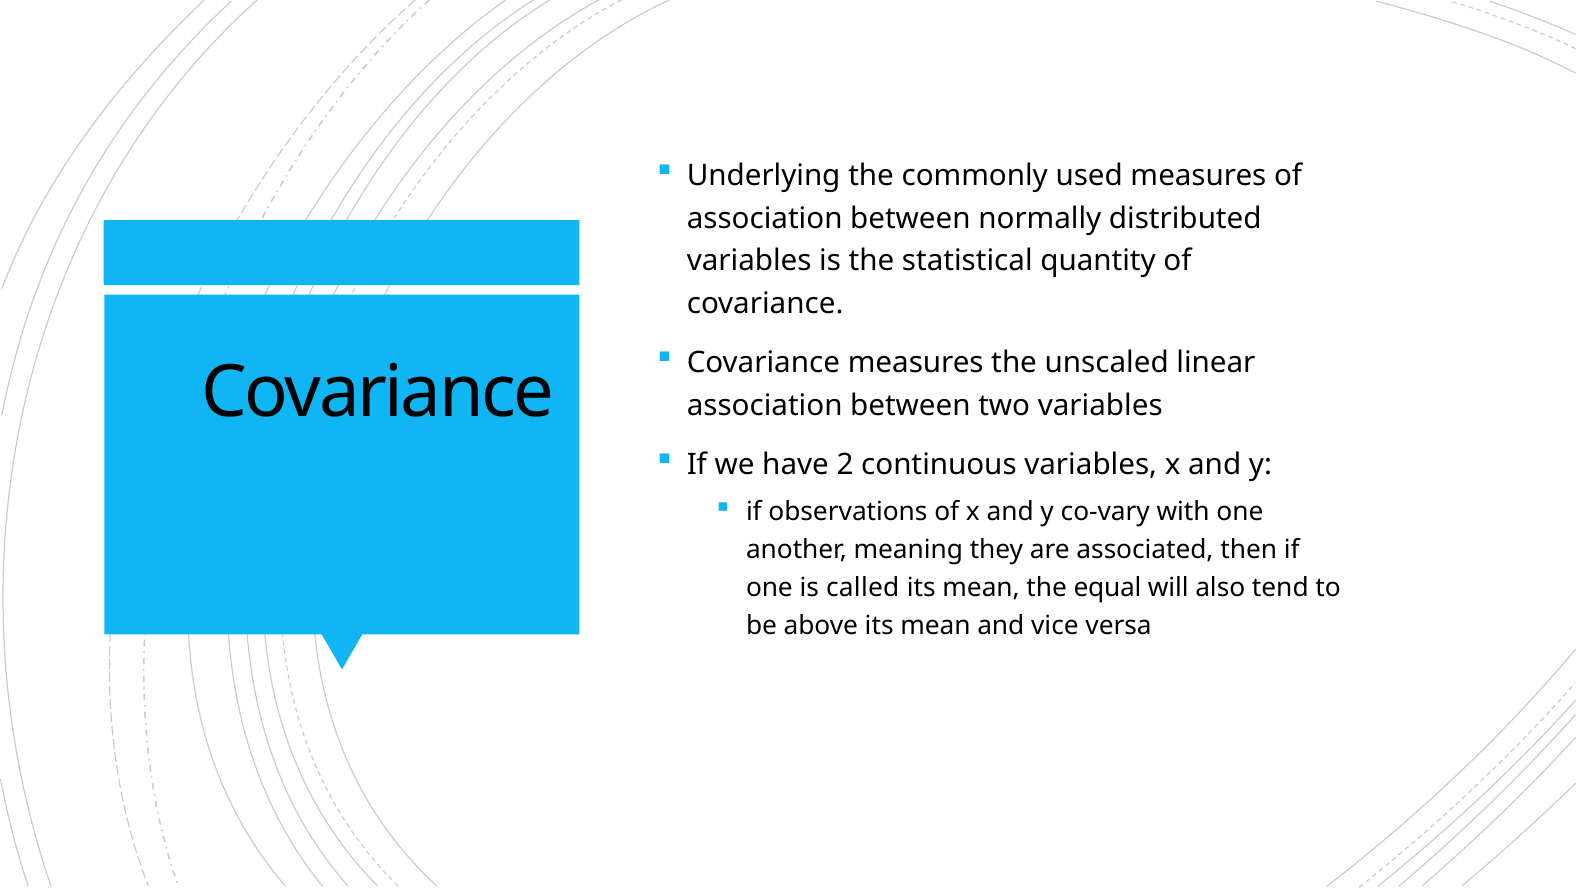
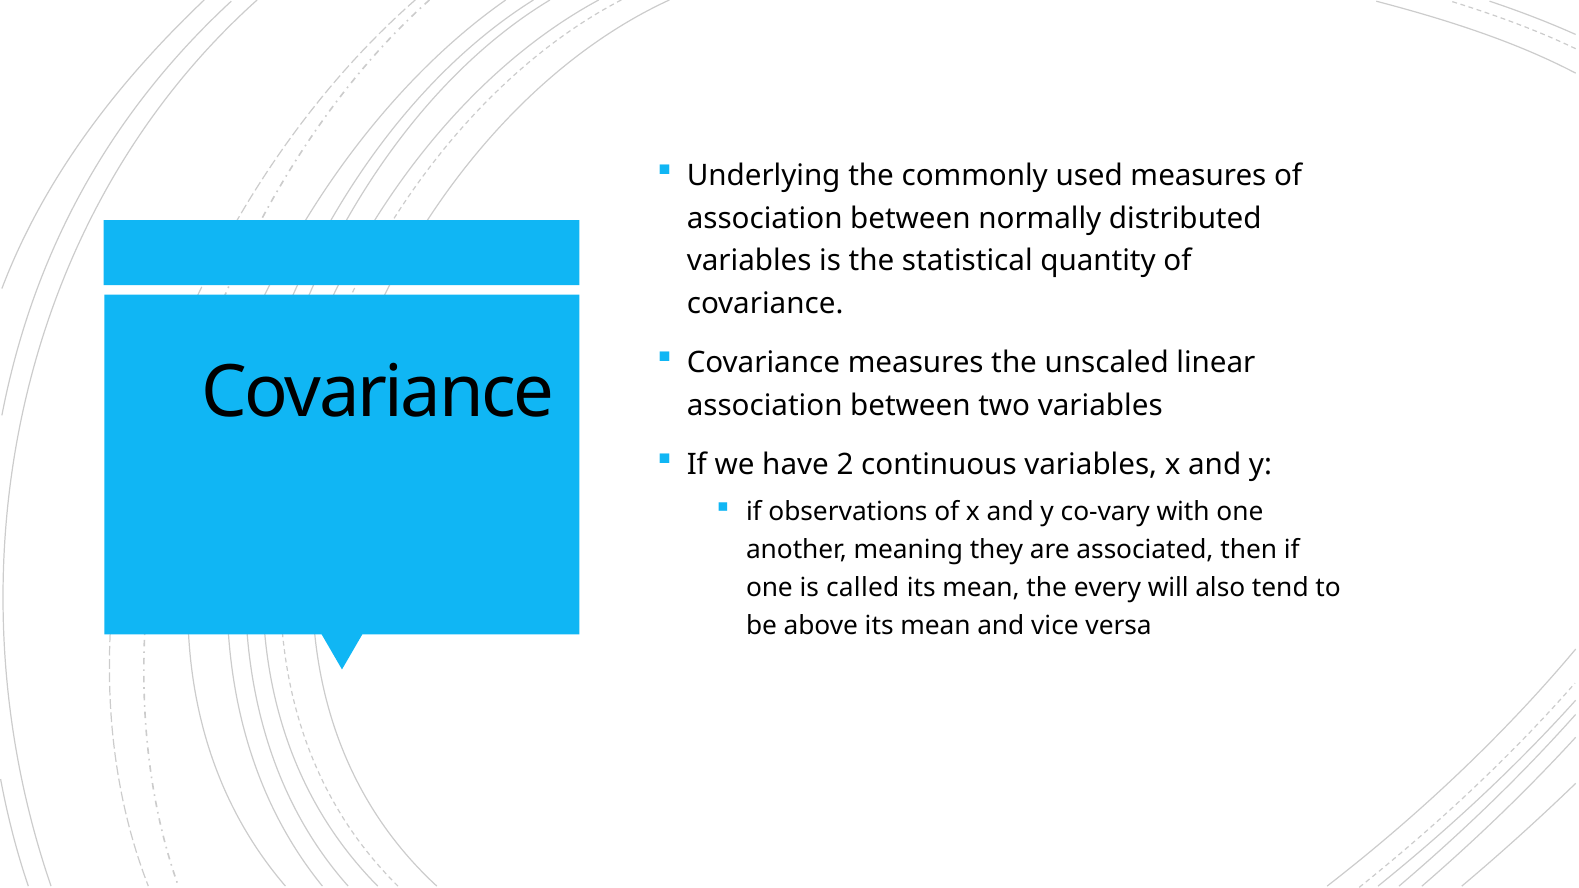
equal: equal -> every (1107, 588)
